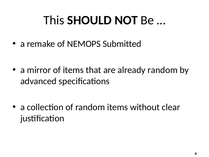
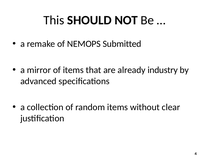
already random: random -> industry (163, 70)
